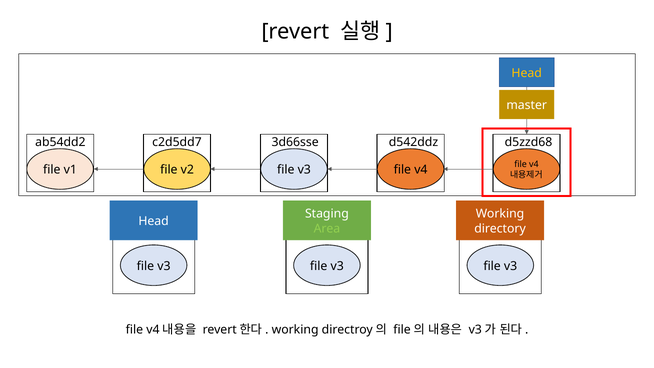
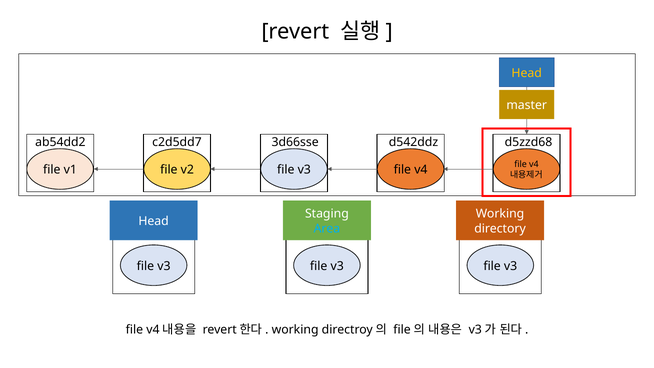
Area colour: light green -> light blue (327, 228)
